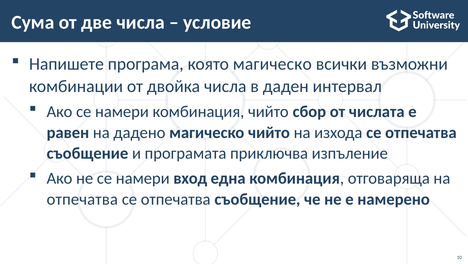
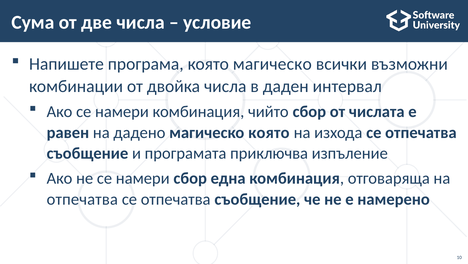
магическо чийто: чийто -> която (269, 132)
намери вход: вход -> сбор (190, 178)
